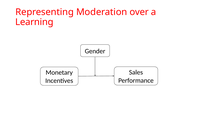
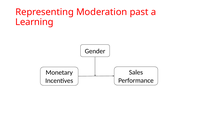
over: over -> past (139, 12)
